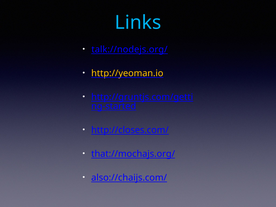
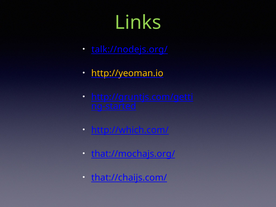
Links colour: light blue -> light green (138, 23)
http://closes.com/: http://closes.com/ -> http://which.com/ (130, 130)
also://chaijs.com/: also://chaijs.com/ -> that://chaijs.com/ (129, 178)
